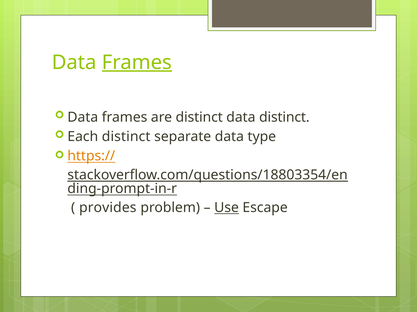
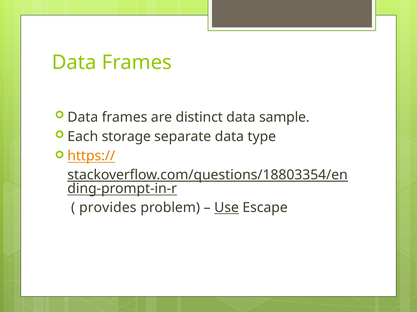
Frames underline: present -> none (137, 63)
data distinct: distinct -> sample (284, 117)
Each distinct: distinct -> storage (126, 137)
